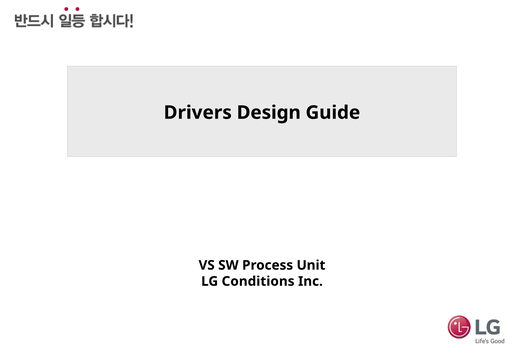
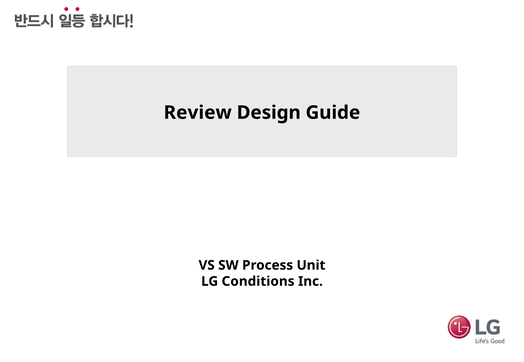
Drivers: Drivers -> Review (198, 113)
